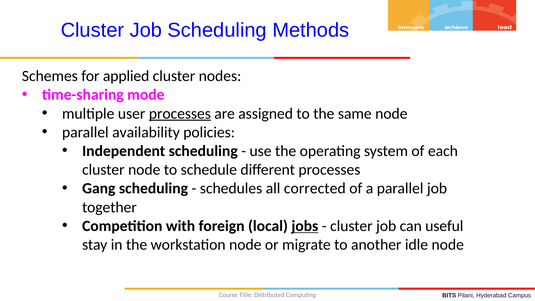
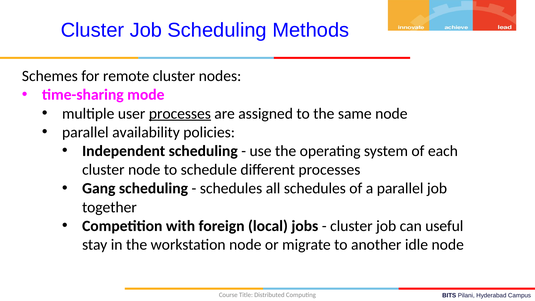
applied: applied -> remote (126, 76)
all corrected: corrected -> schedules (315, 188)
jobs underline: present -> none (305, 226)
